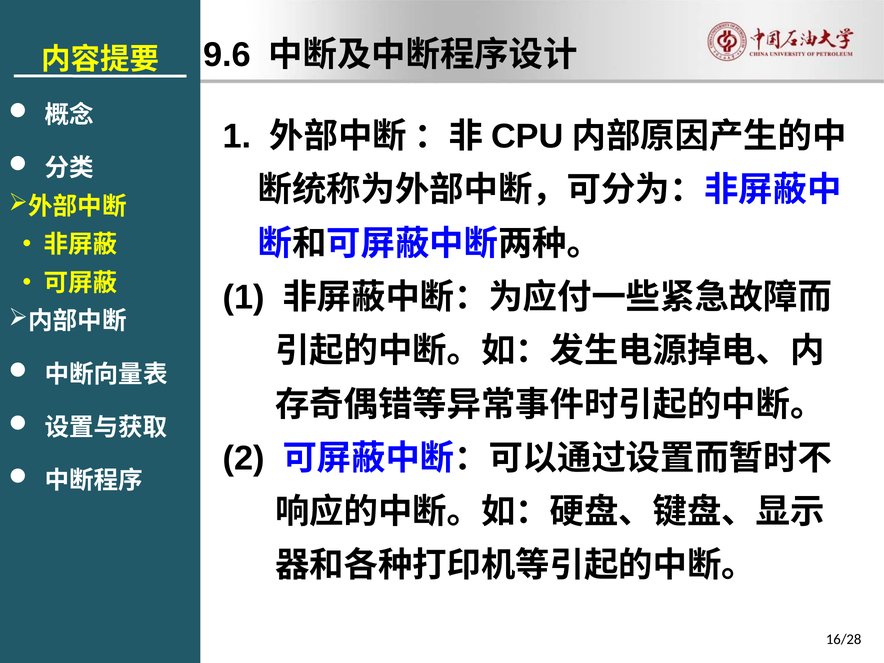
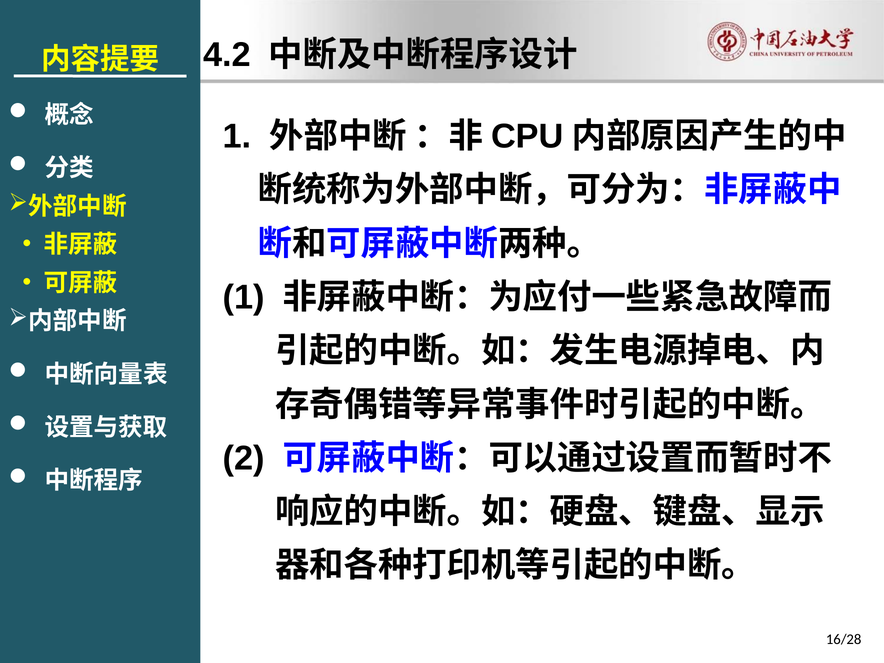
9.6: 9.6 -> 4.2 (227, 55)
